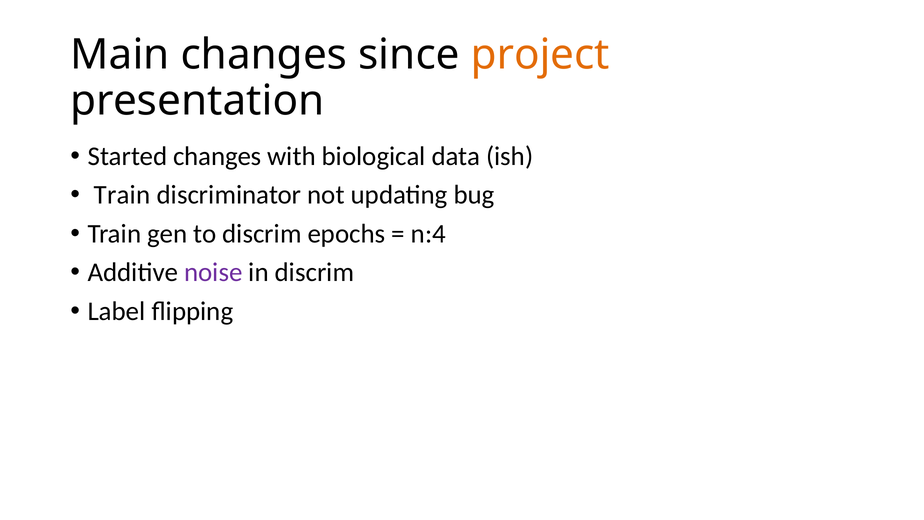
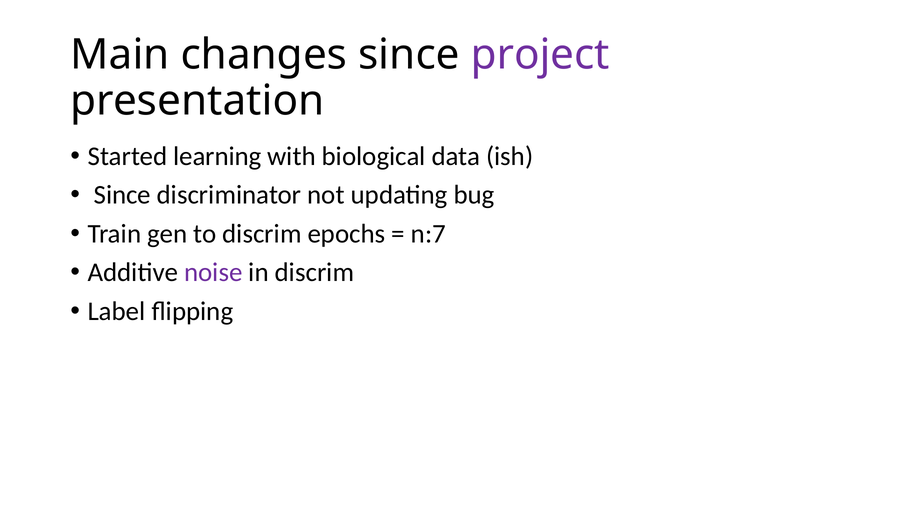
project colour: orange -> purple (540, 55)
Started changes: changes -> learning (217, 156)
Train: Train -> Since (122, 195)
n:4: n:4 -> n:7 (428, 234)
